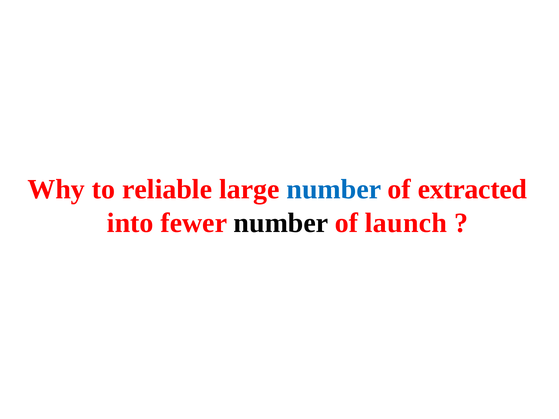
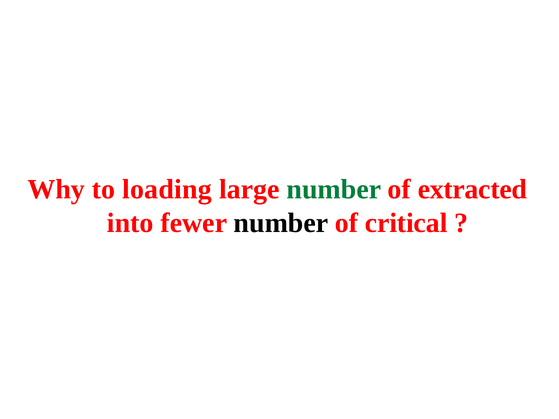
reliable: reliable -> loading (167, 190)
number colour: blue -> green (334, 190)
launch: launch -> critical (406, 223)
